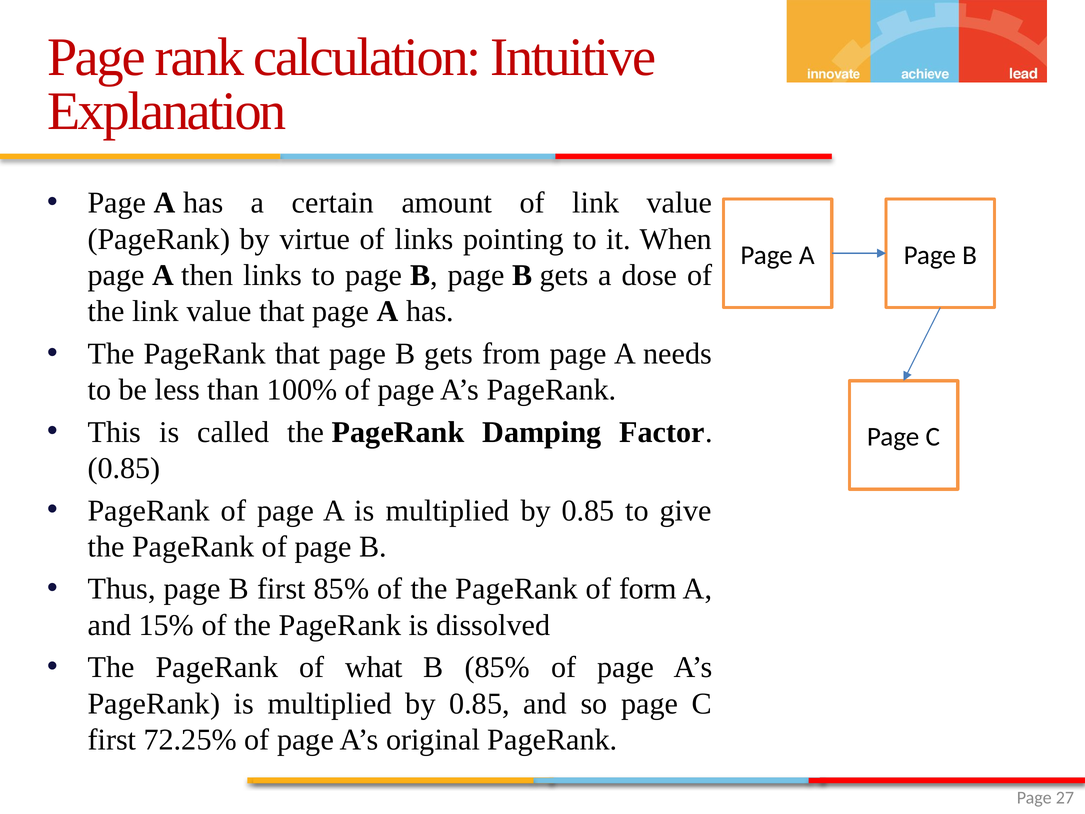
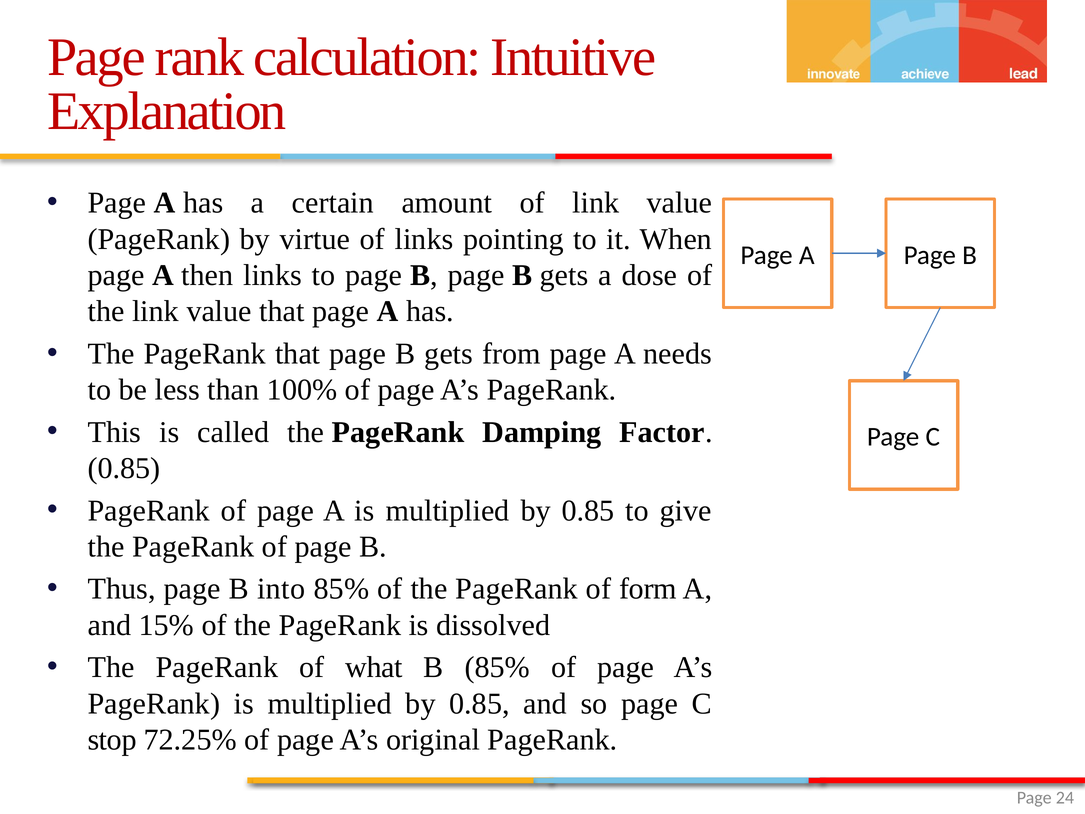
B first: first -> into (281, 589)
first: first -> stop (112, 740)
27: 27 -> 24 (1065, 798)
